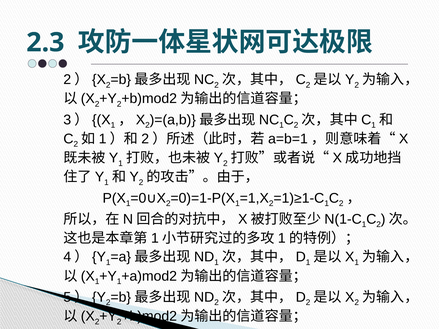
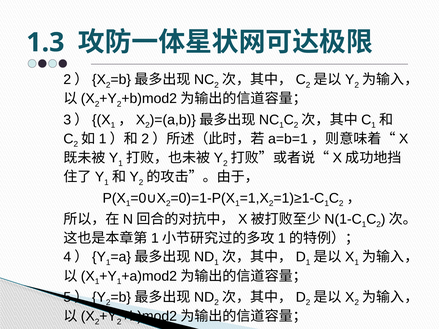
2.3: 2.3 -> 1.3 (45, 42)
